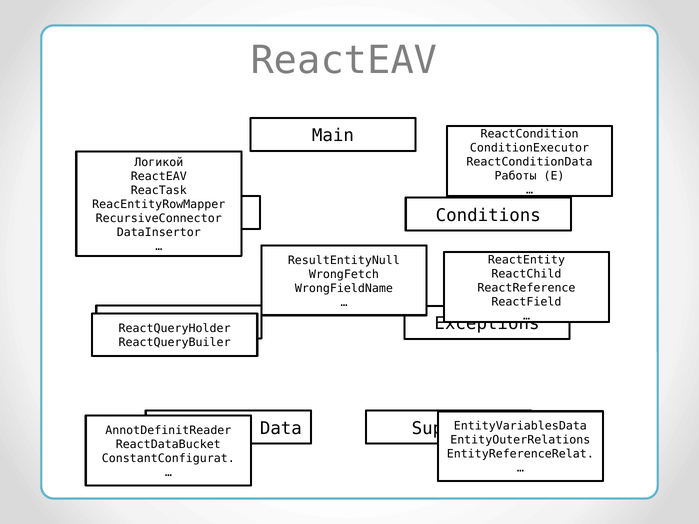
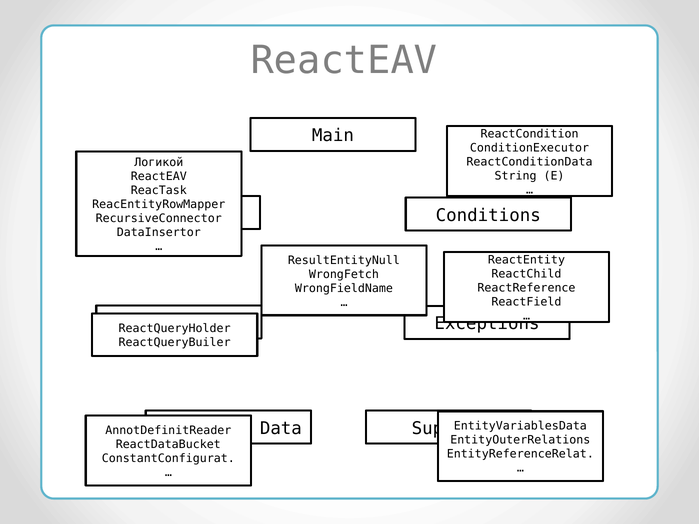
Работы: Работы -> String (516, 176)
